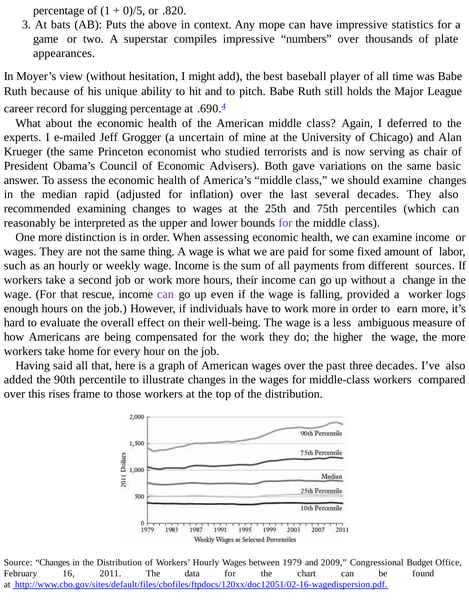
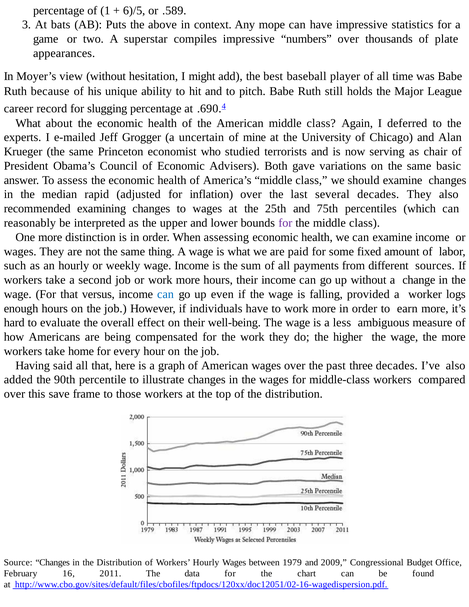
0)/5: 0)/5 -> 6)/5 (134, 10)
.820: .820 -> .589 (174, 10)
rescue: rescue -> versus (98, 294)
can colour: purple -> blue (165, 294)
rises: rises -> save (59, 394)
